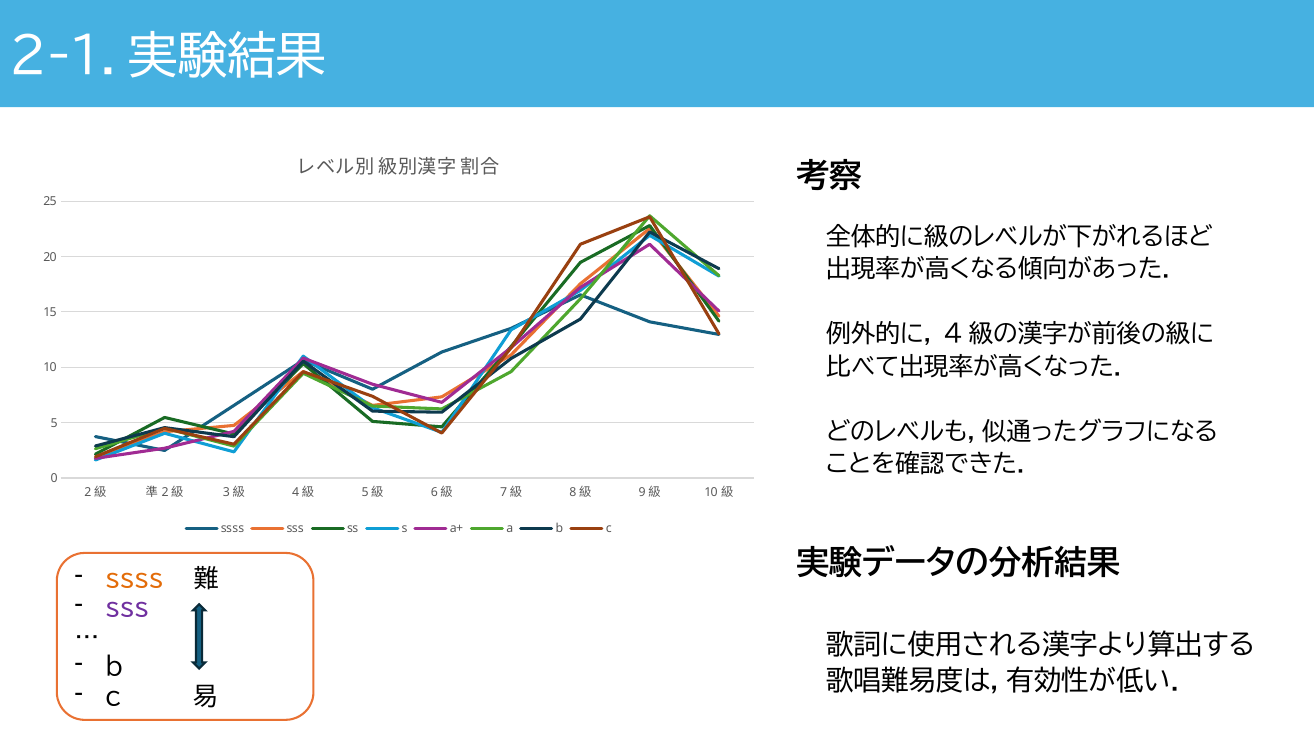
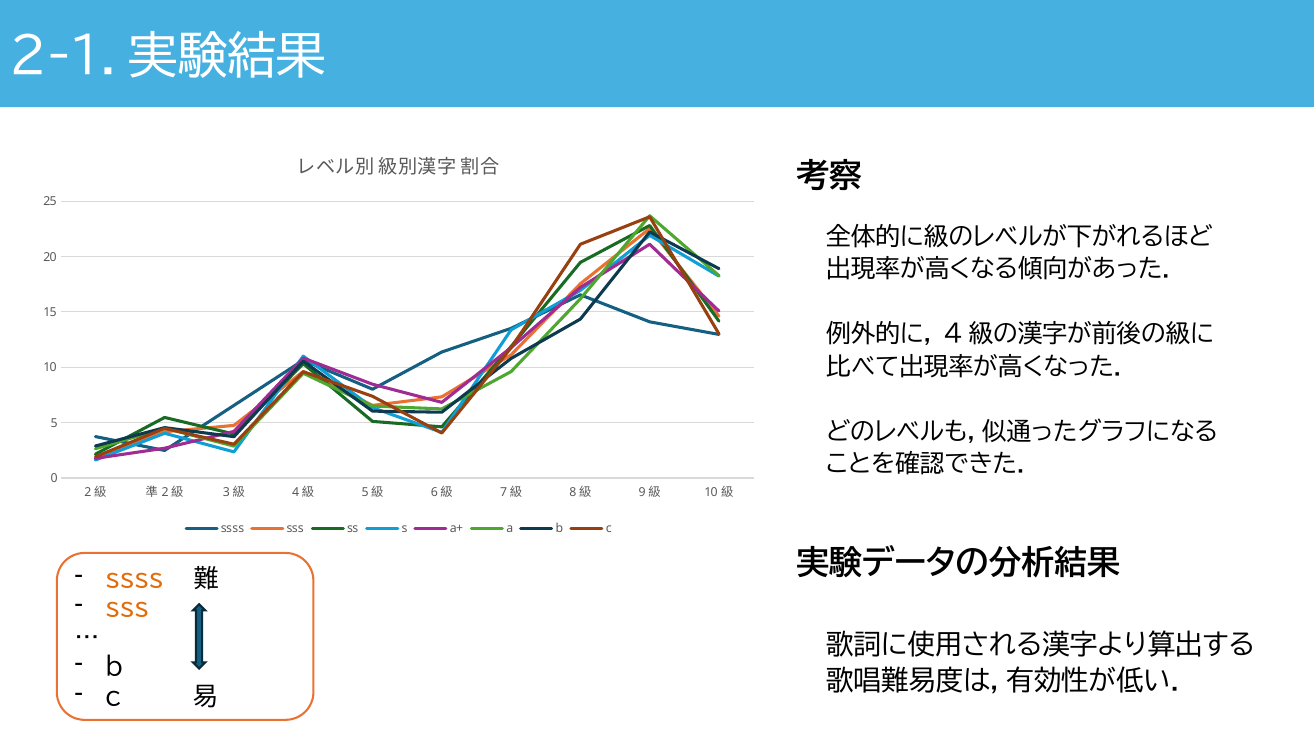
sss colour: purple -> orange (127, 609)
